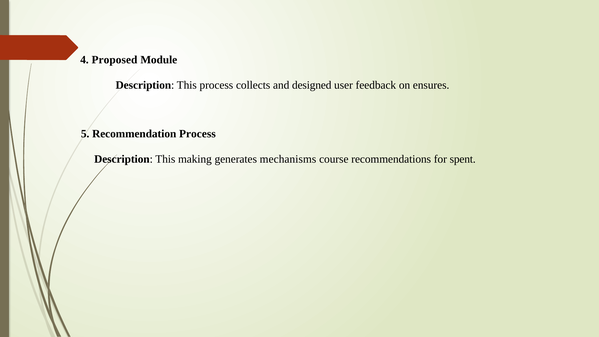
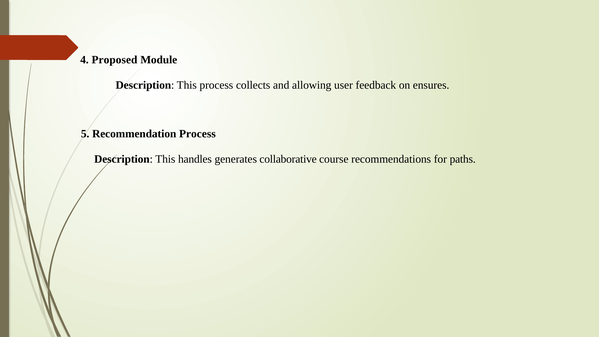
designed: designed -> allowing (312, 85)
making: making -> handles (195, 159)
mechanisms: mechanisms -> collaborative (288, 159)
spent: spent -> paths (463, 159)
